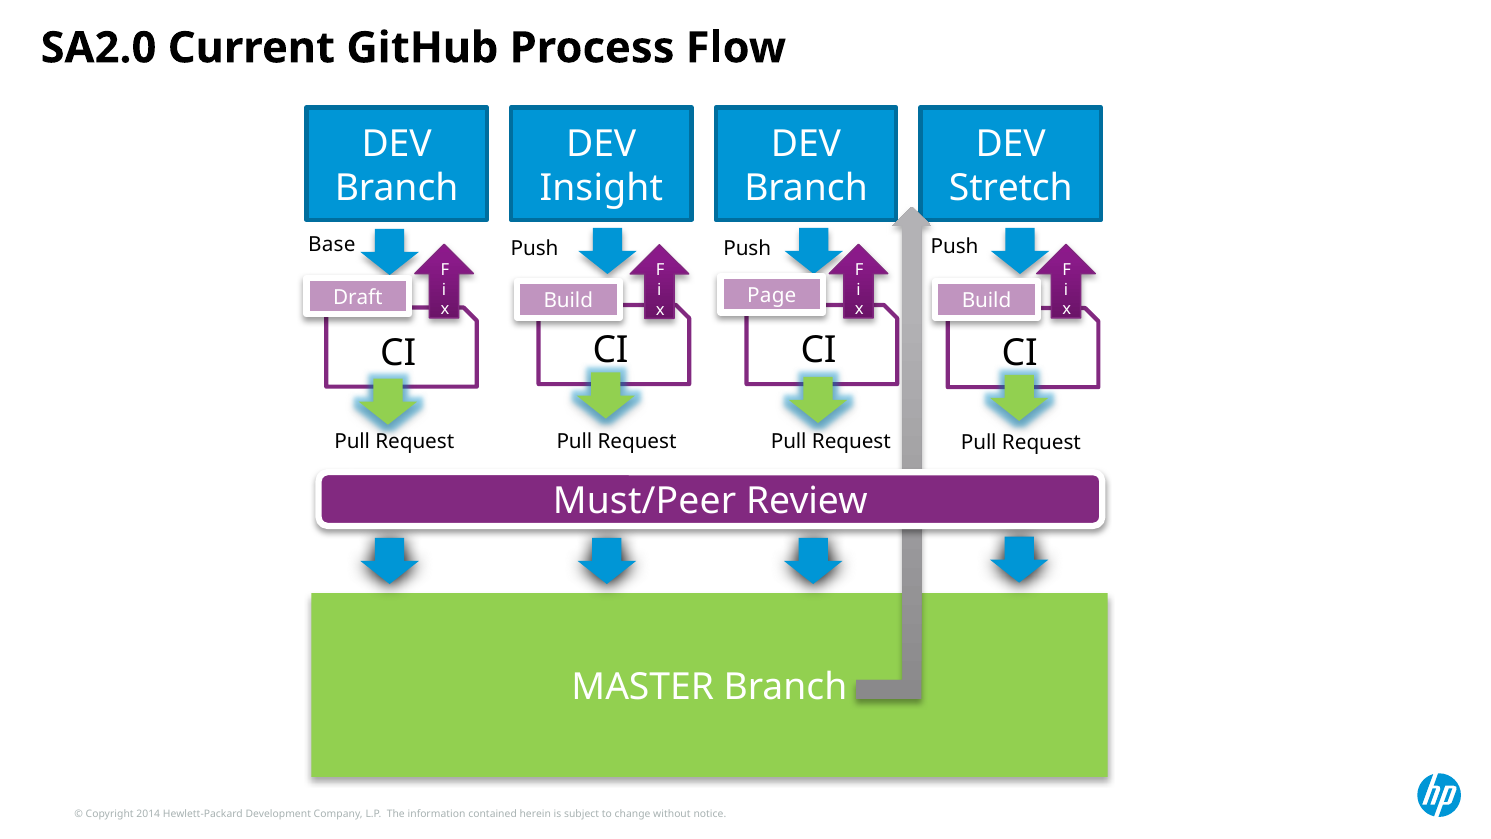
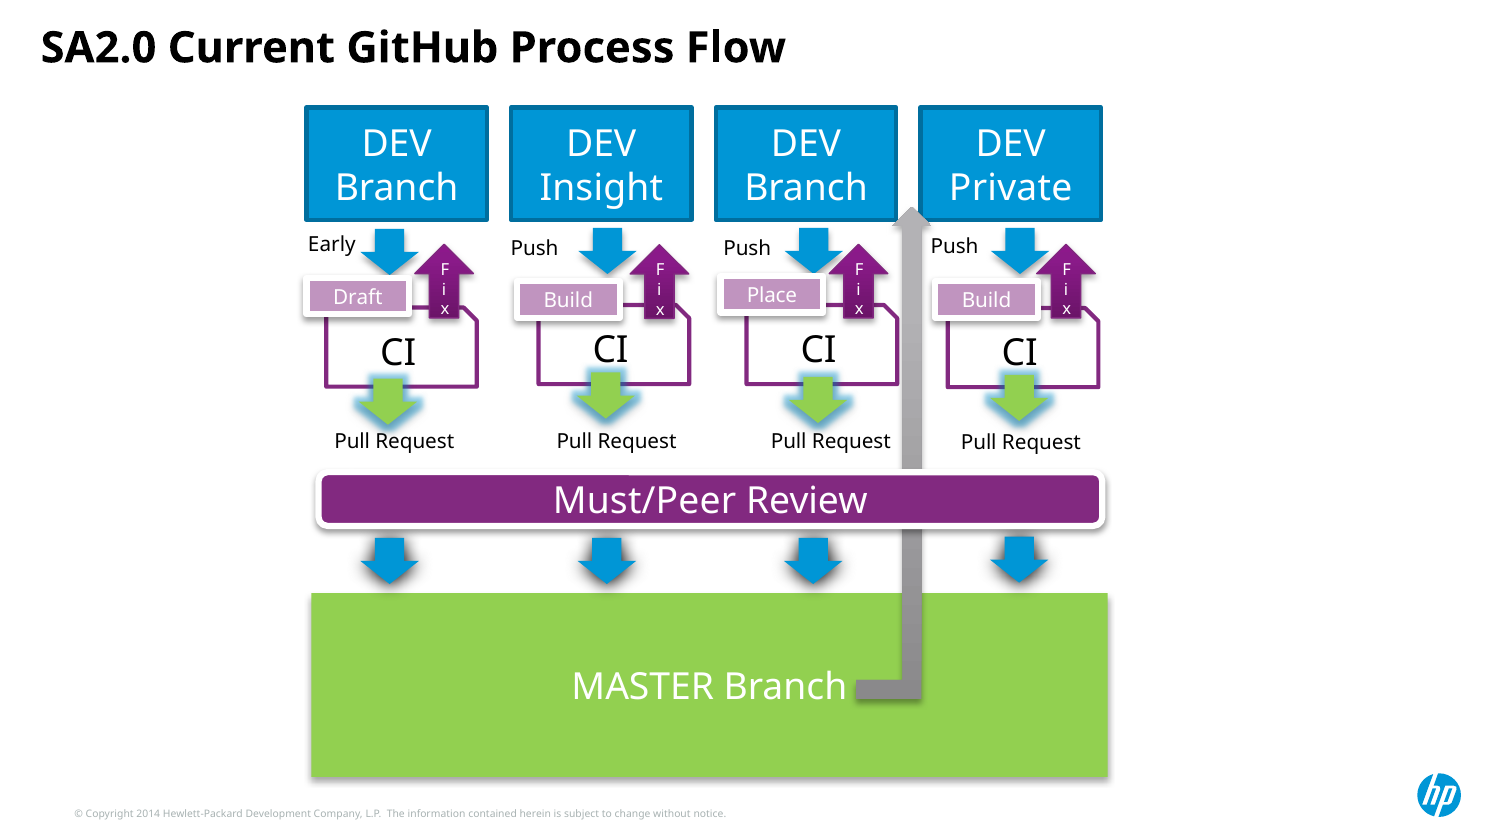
Stretch: Stretch -> Private (1011, 189)
Base: Base -> Early (332, 245)
Page: Page -> Place (772, 296)
